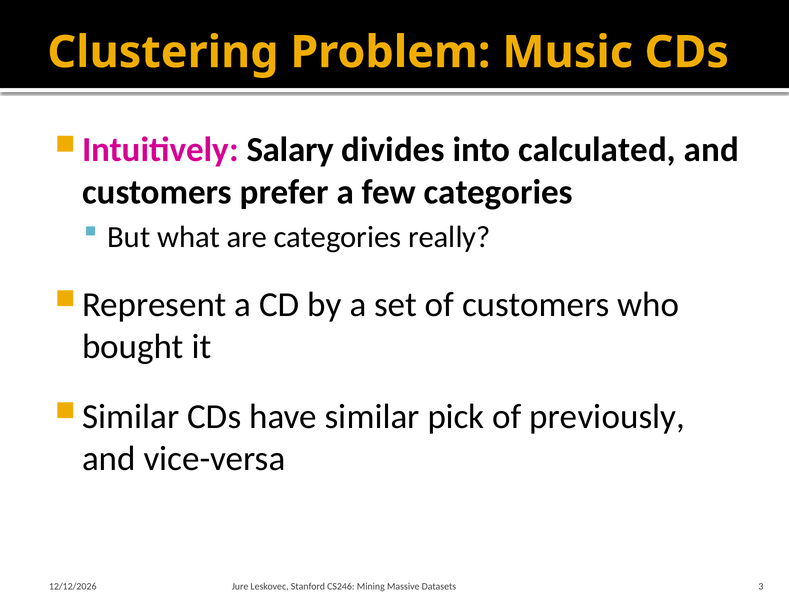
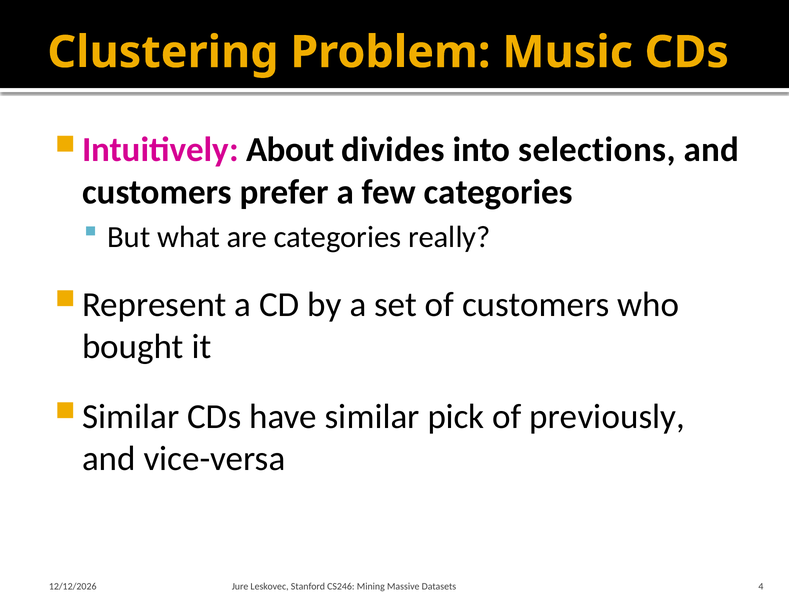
Salary: Salary -> About (290, 150)
calculated: calculated -> selections (597, 150)
3: 3 -> 4 (761, 586)
